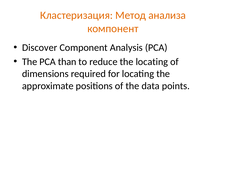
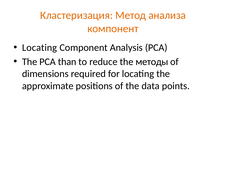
Discover: Discover -> Locating (40, 47)
the locating: locating -> методы (152, 61)
